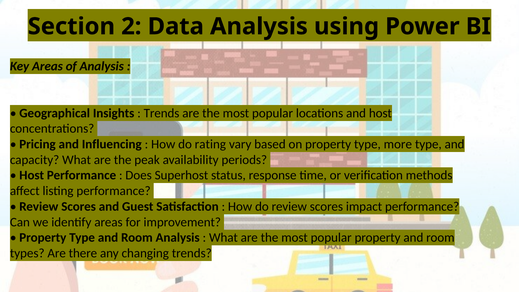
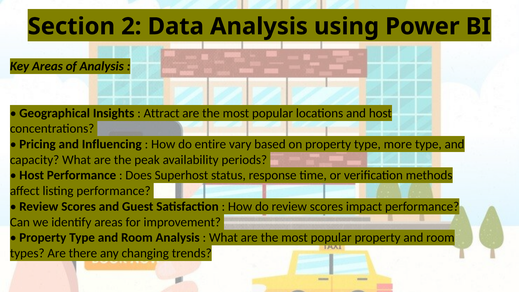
Trends: Trends -> Attract (162, 113)
rating: rating -> entire (210, 144)
